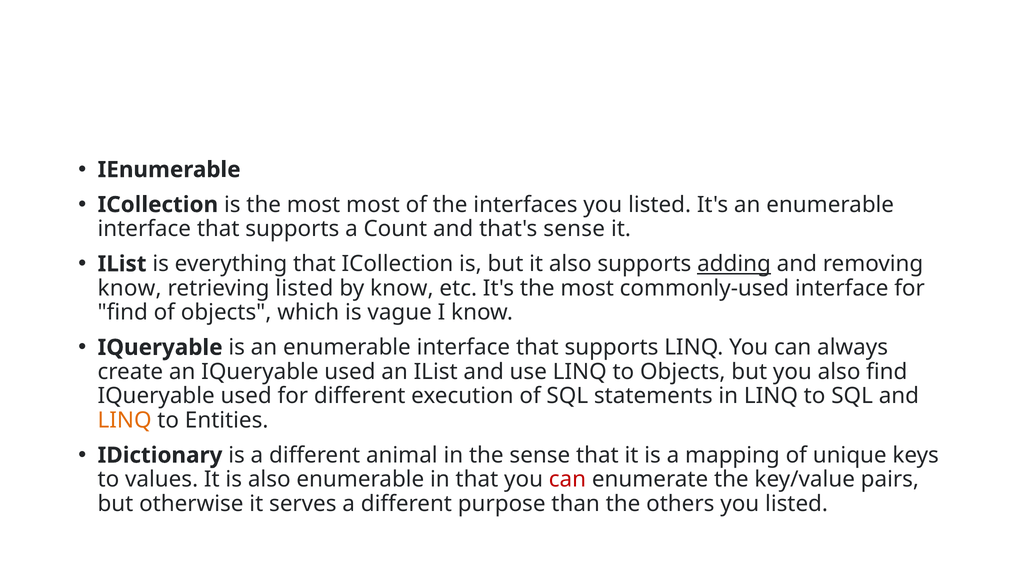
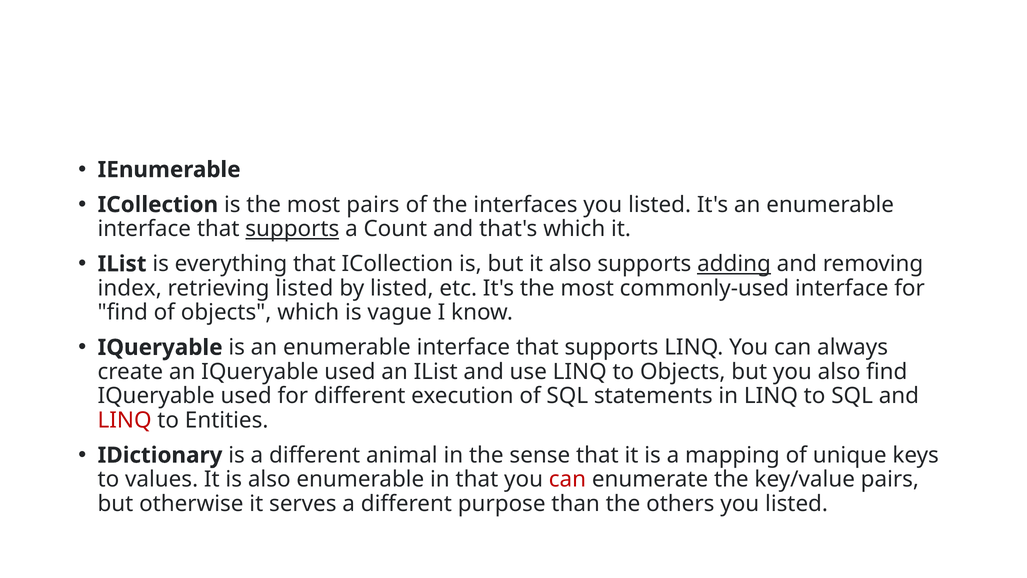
most most: most -> pairs (373, 205)
supports underline: none -> present (292, 229)
that's sense: sense -> which (574, 229)
know: know -> index (130, 288)
by know: know -> listed (402, 288)
LINQ colour: orange -> red (125, 420)
